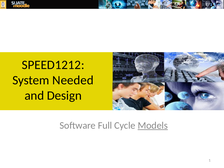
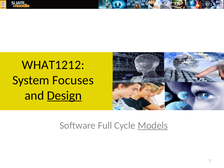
SPEED1212: SPEED1212 -> WHAT1212 (53, 65)
Needed: Needed -> Focuses (73, 80)
Design underline: none -> present (64, 96)
